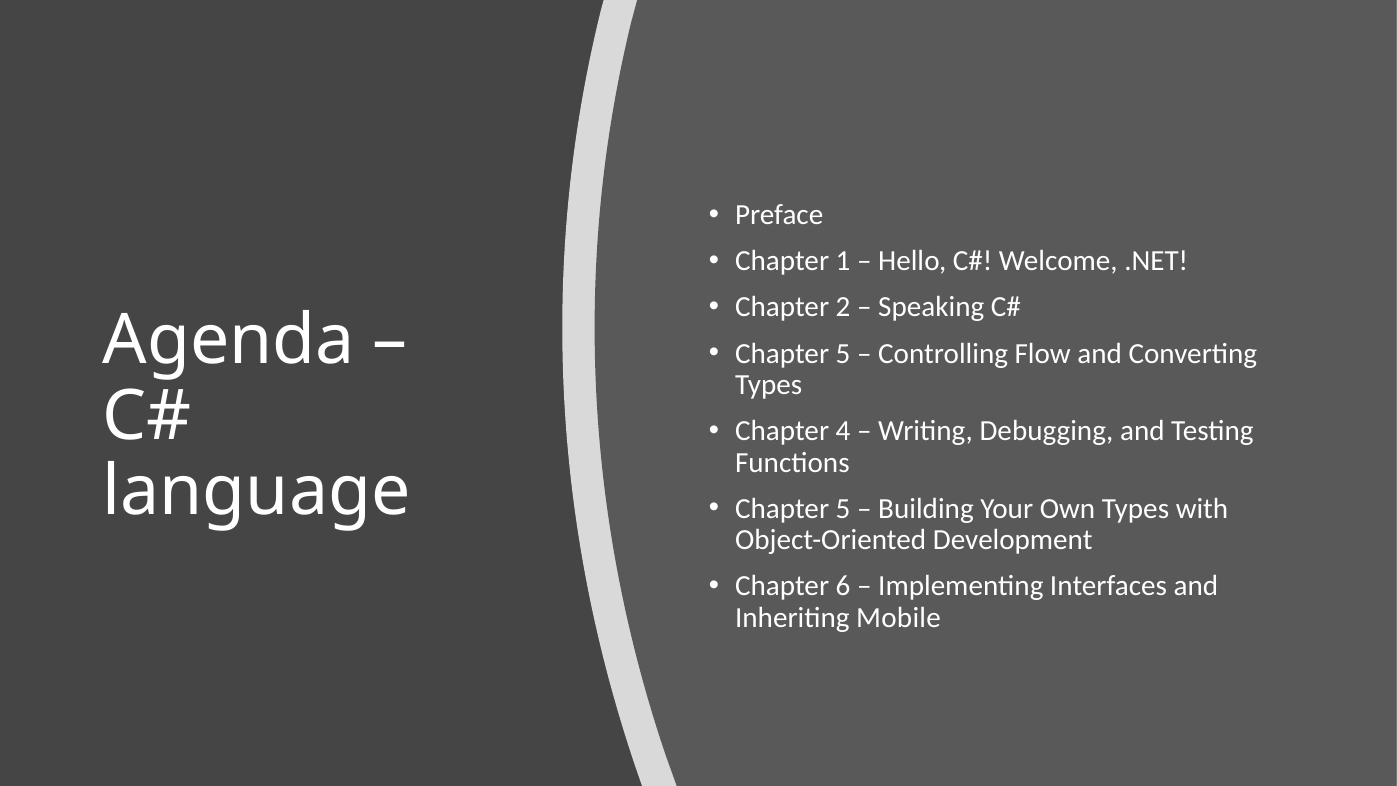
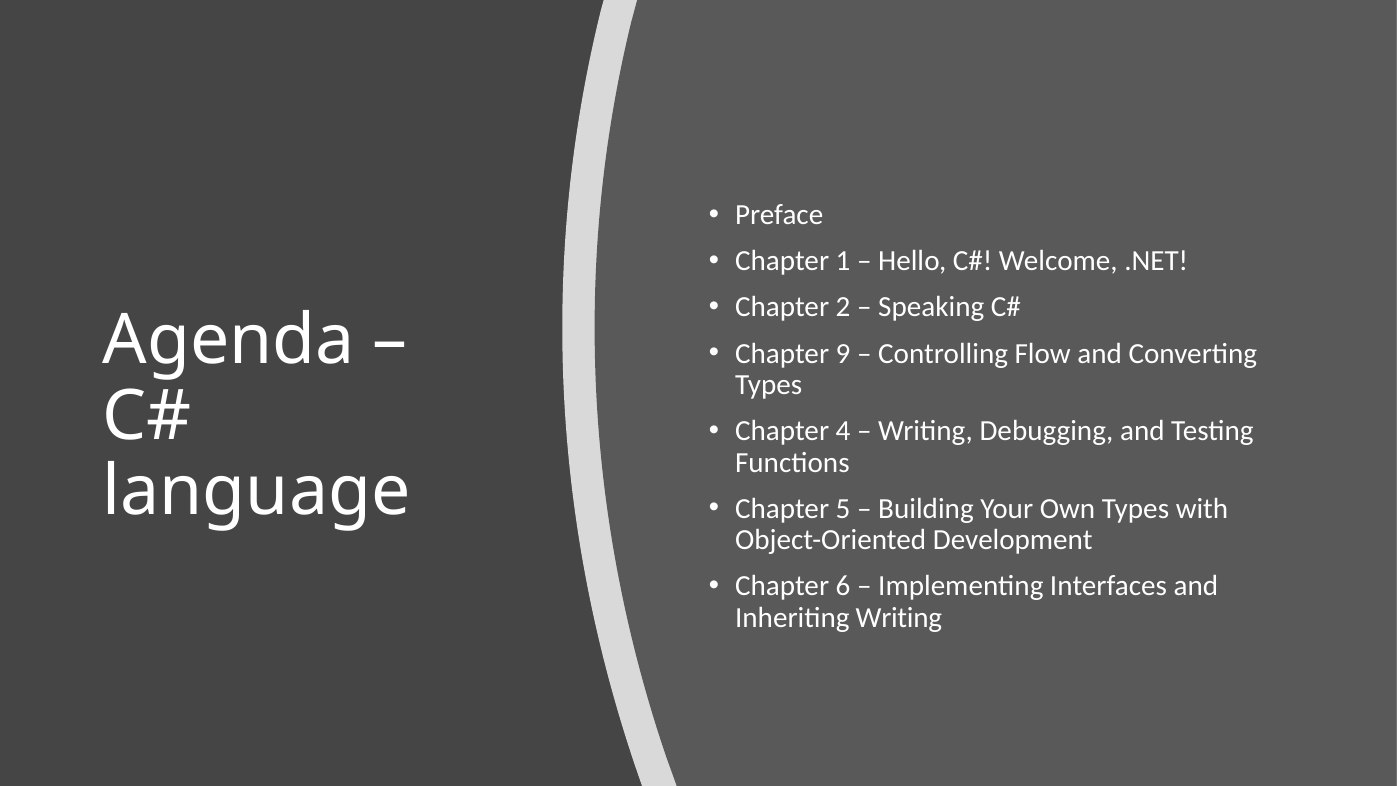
5: 5 -> 9 (843, 353)
Inheriting Mobile: Mobile -> Writing (899, 617)
